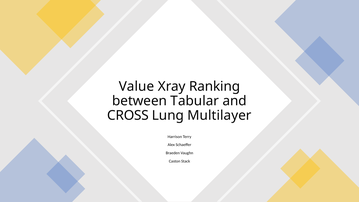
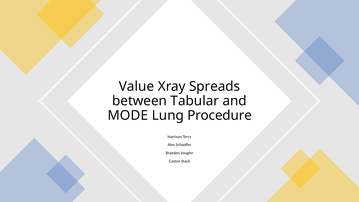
Ranking: Ranking -> Spreads (215, 86)
CROSS: CROSS -> MODE (128, 115)
Multilayer: Multilayer -> Procedure (220, 115)
